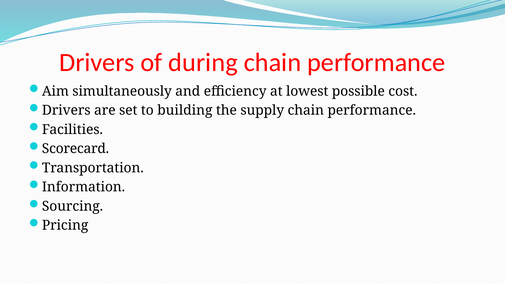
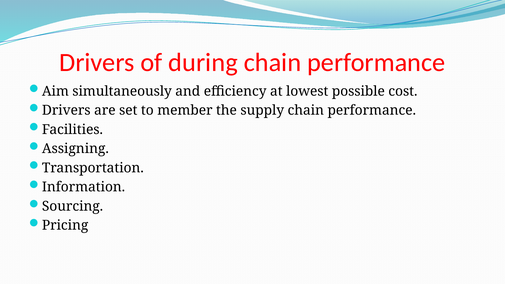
building: building -> member (185, 110)
Scorecard: Scorecard -> Assigning (75, 149)
